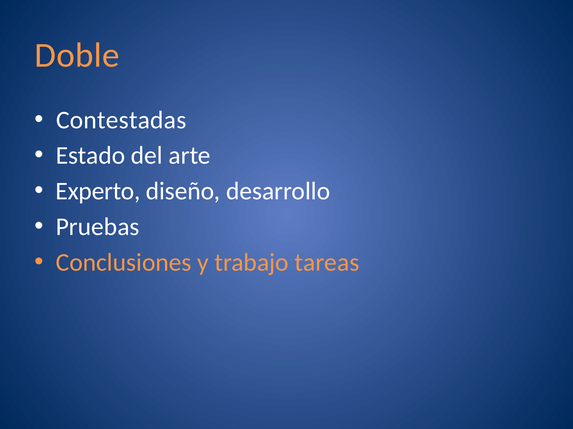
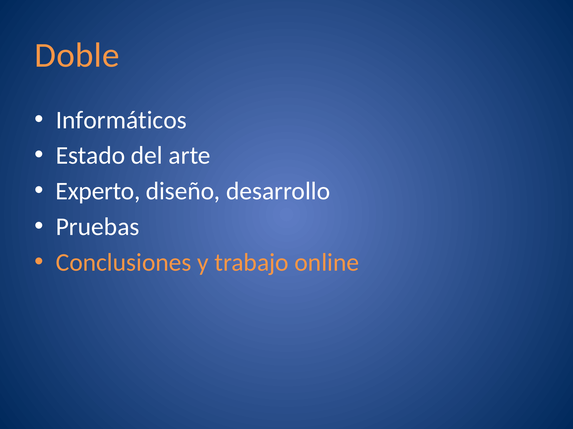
Contestadas: Contestadas -> Informáticos (121, 120)
tareas: tareas -> online (327, 263)
